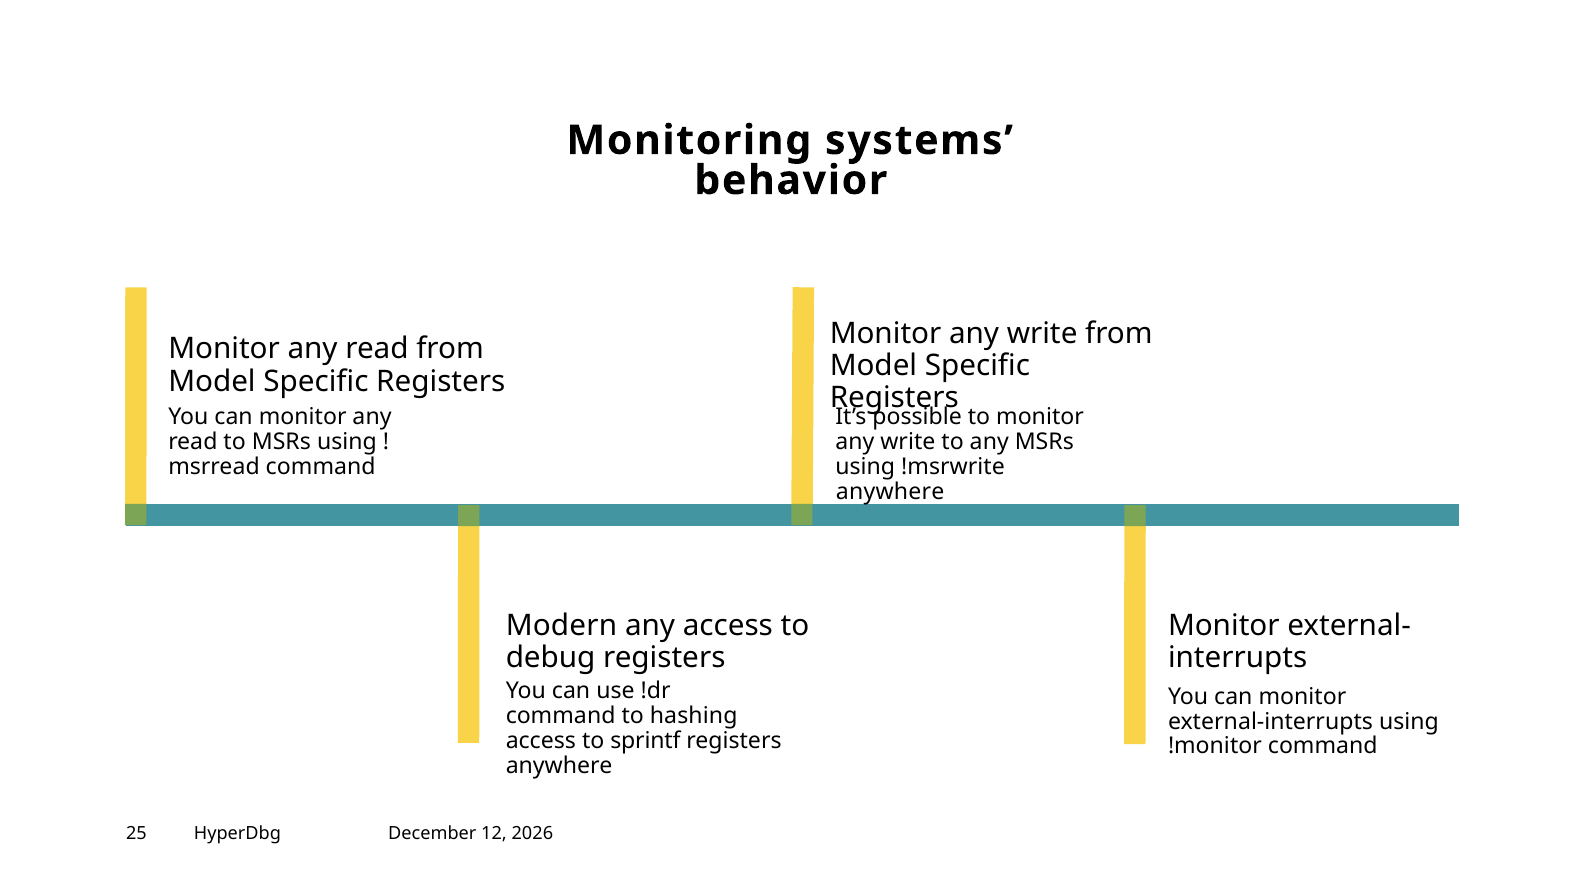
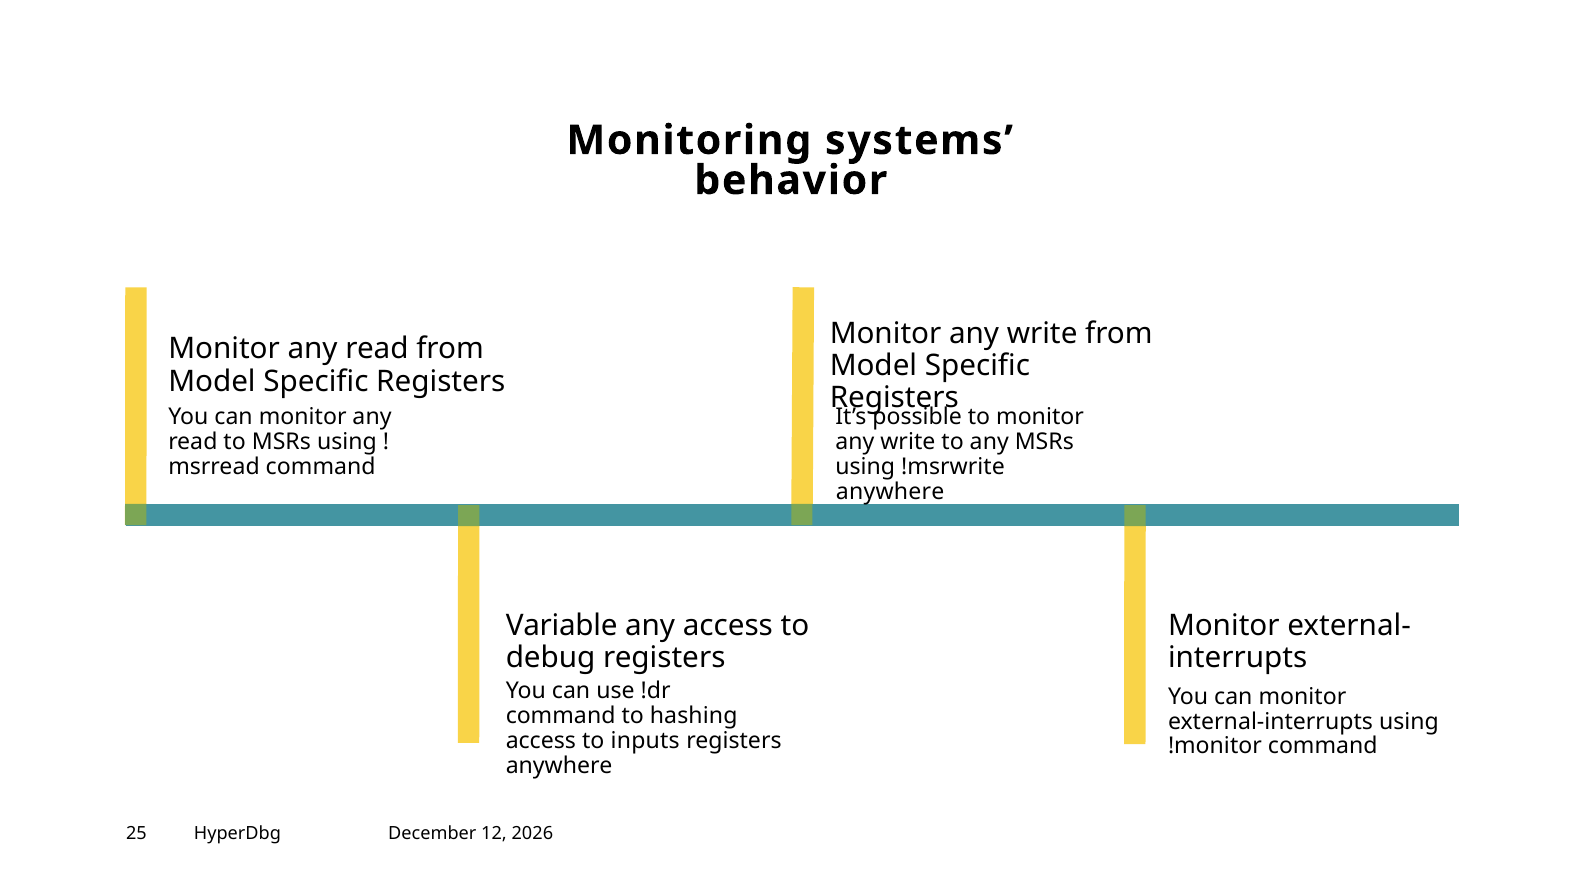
Modern: Modern -> Variable (562, 626)
sprintf: sprintf -> inputs (645, 740)
